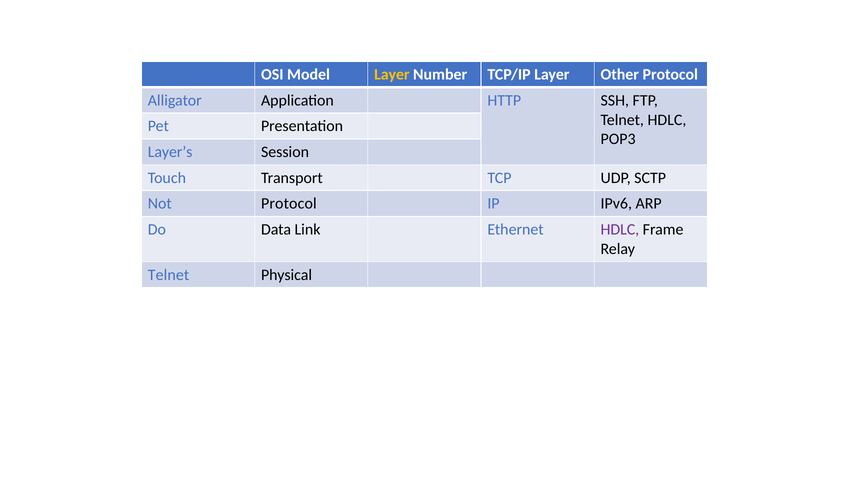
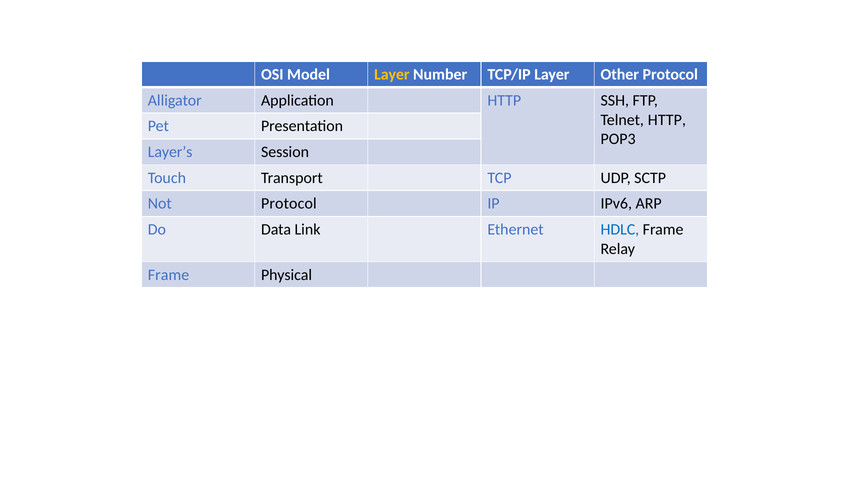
Telnet HDLC: HDLC -> HTTP (667, 120)
HDLC colour: purple -> blue (620, 229)
Telnet: Telnet -> Frame (169, 275)
